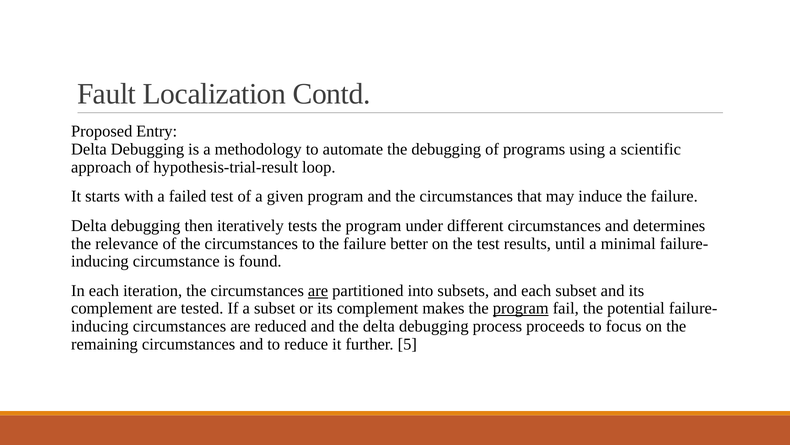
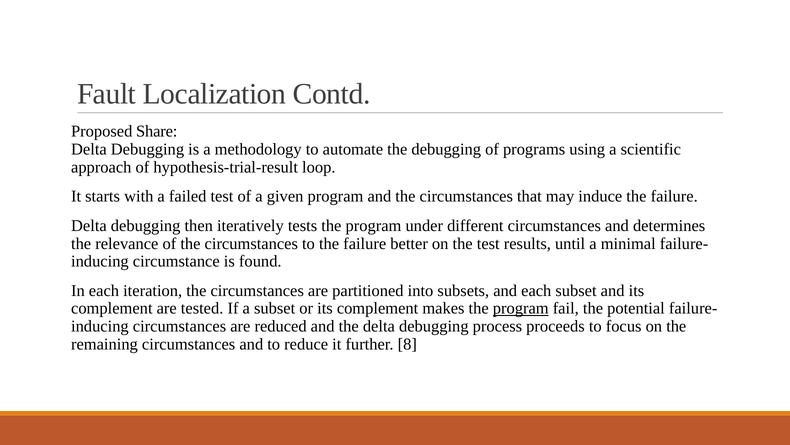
Entry: Entry -> Share (157, 131)
are underline: present -> none (318, 290)
5: 5 -> 8 (407, 344)
